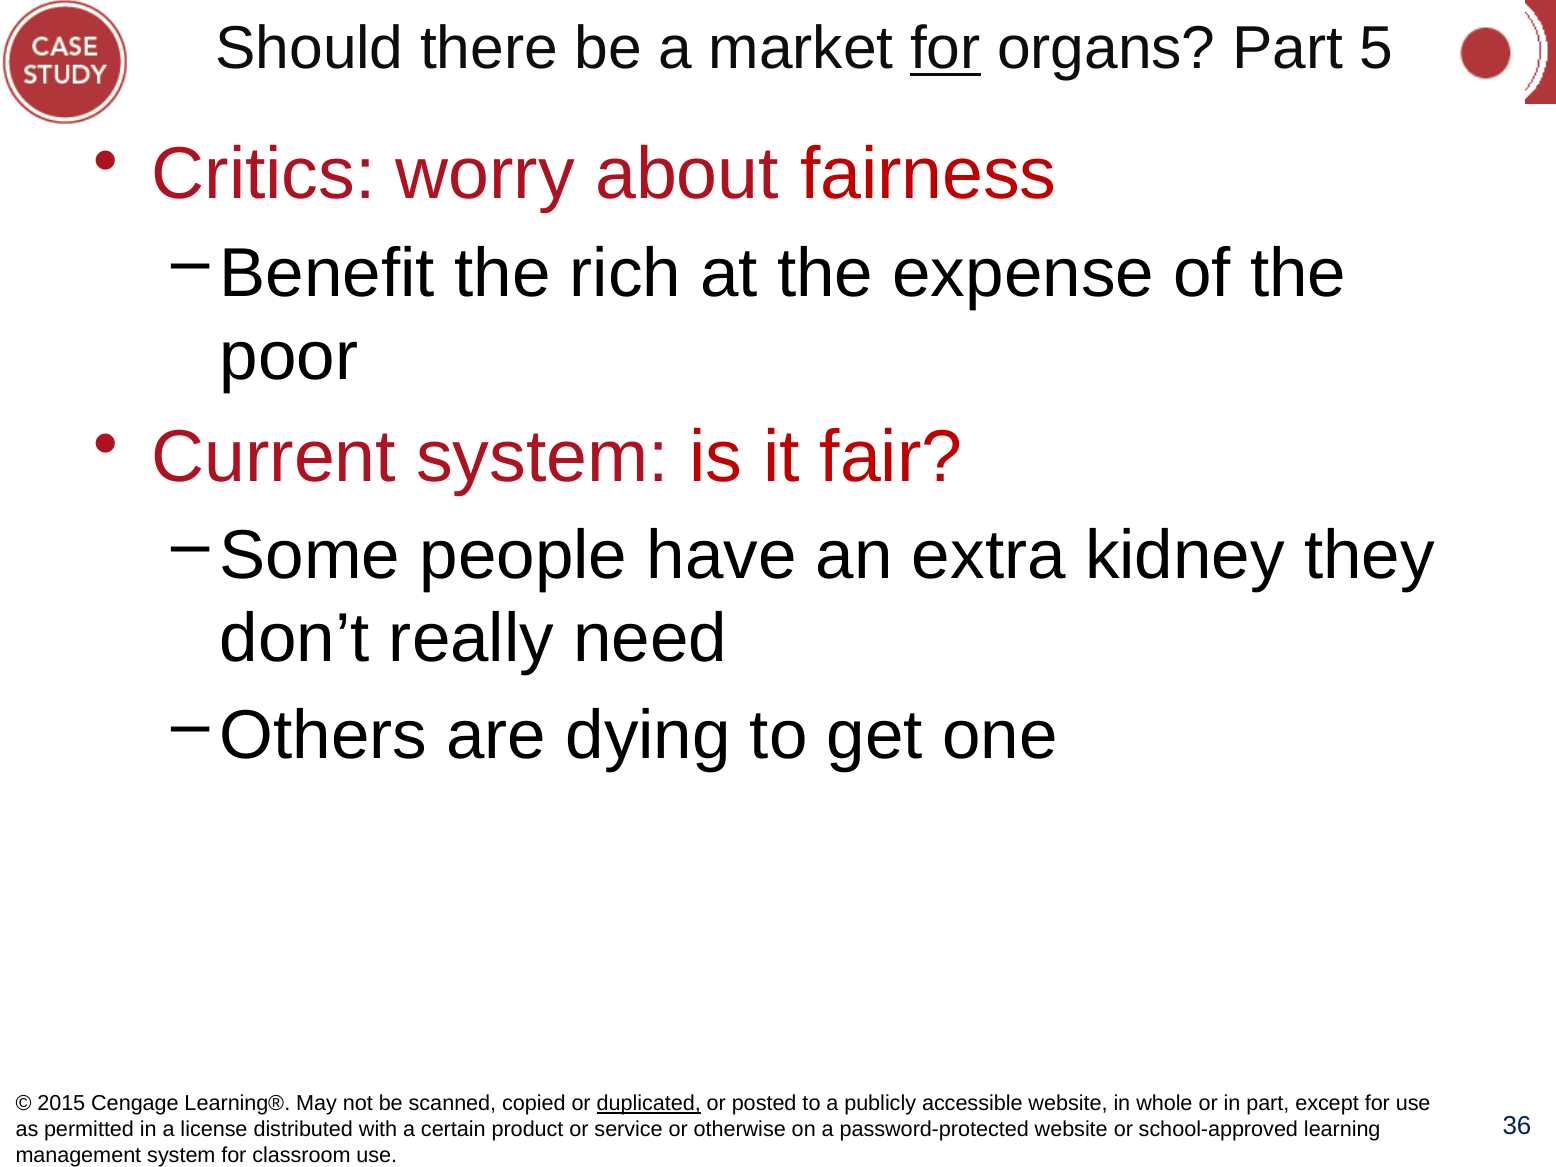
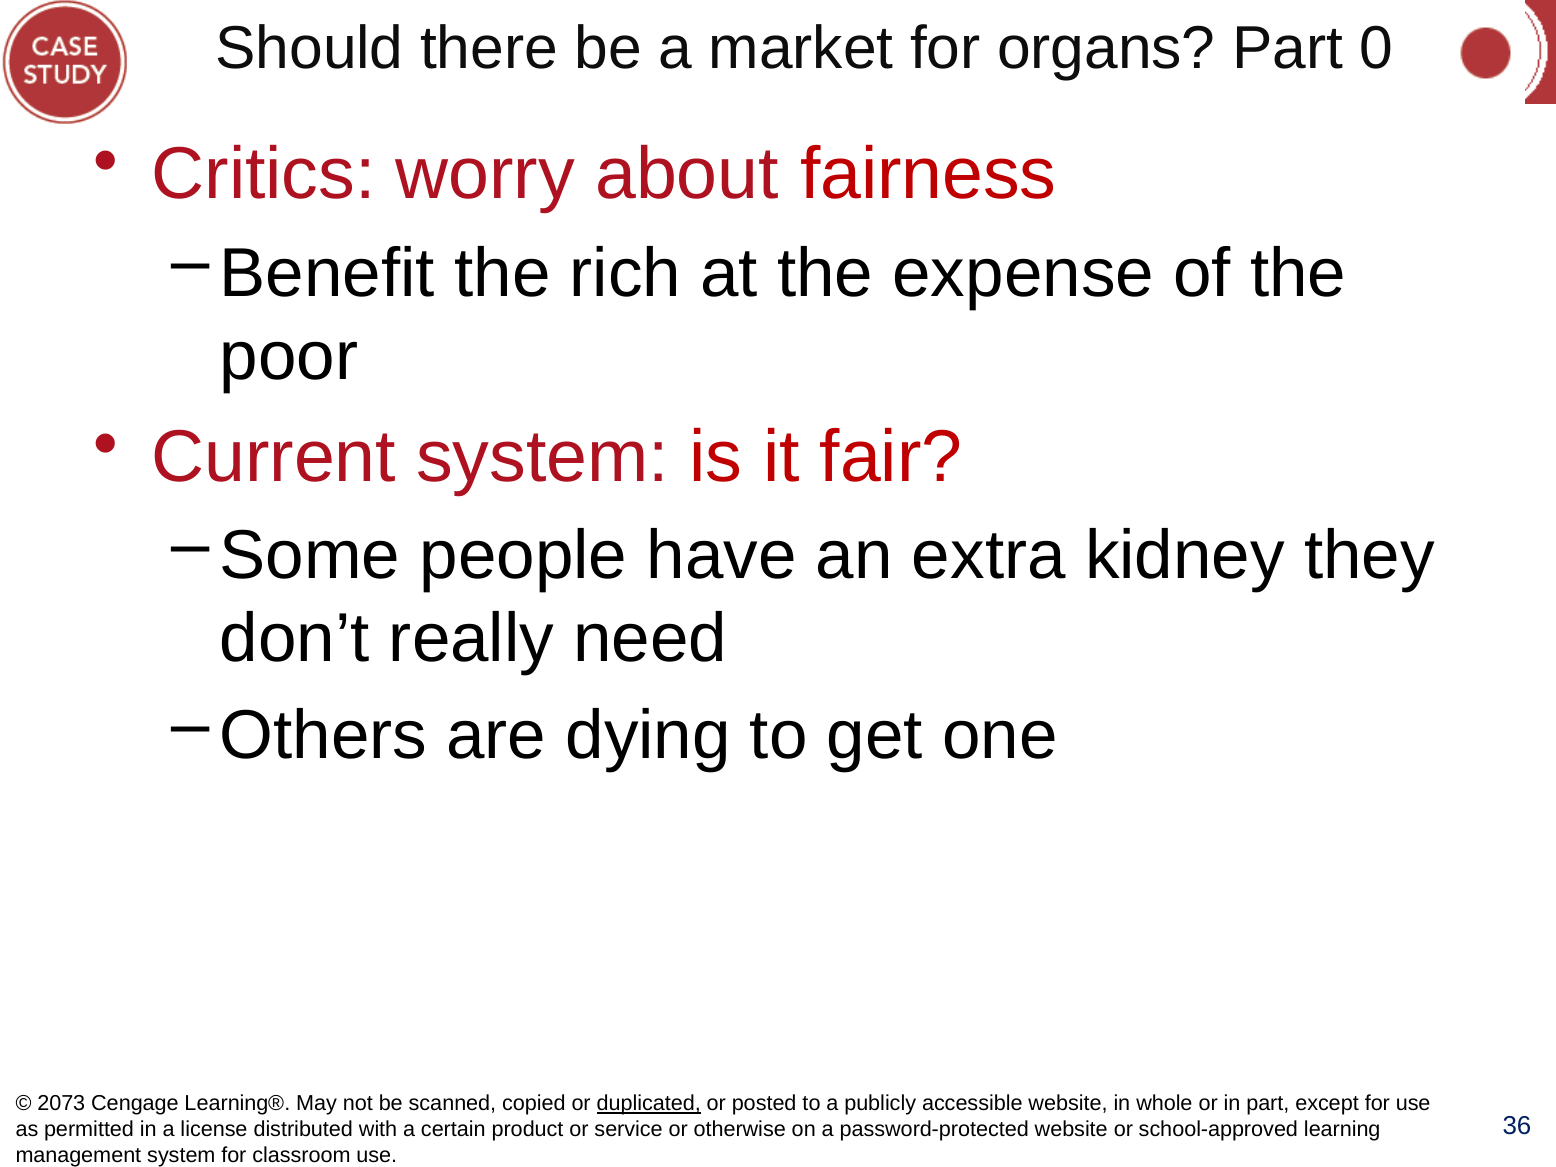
for underline: present -> none (945, 48)
5: 5 -> 0 (1376, 48)
2015: 2015 -> 2073 (61, 1104)
